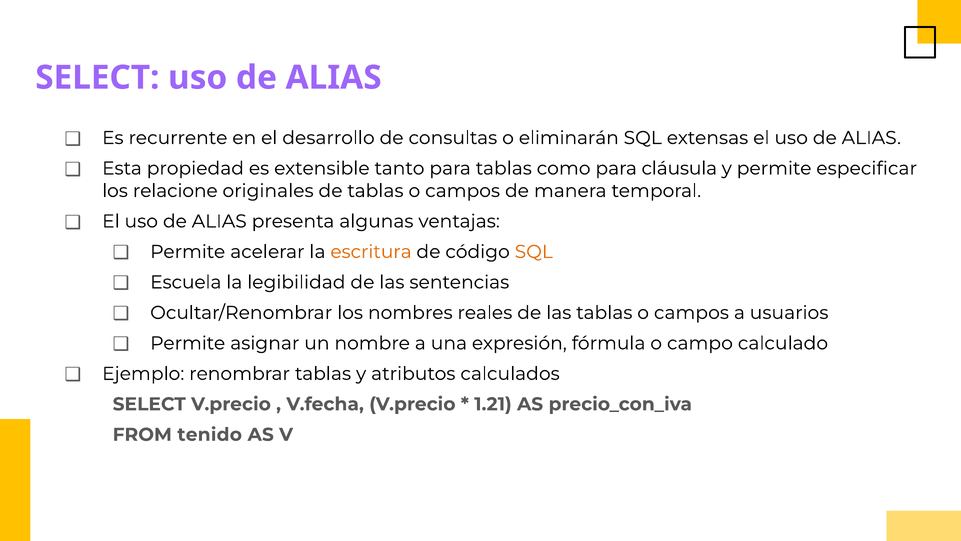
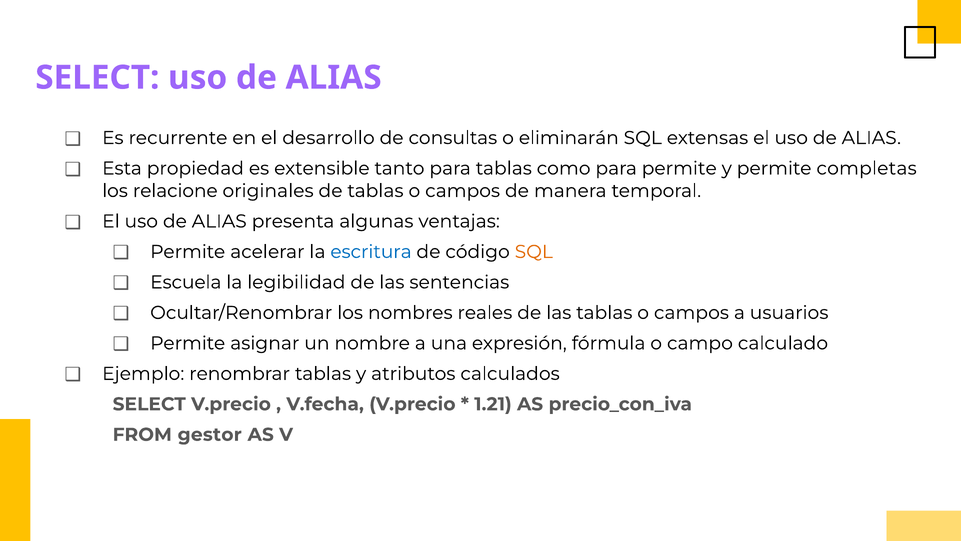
para cláusula: cláusula -> permite (679, 168)
especificar: especificar -> completas (867, 168)
escritura colour: orange -> blue (371, 252)
tenido: tenido -> gestor (210, 434)
